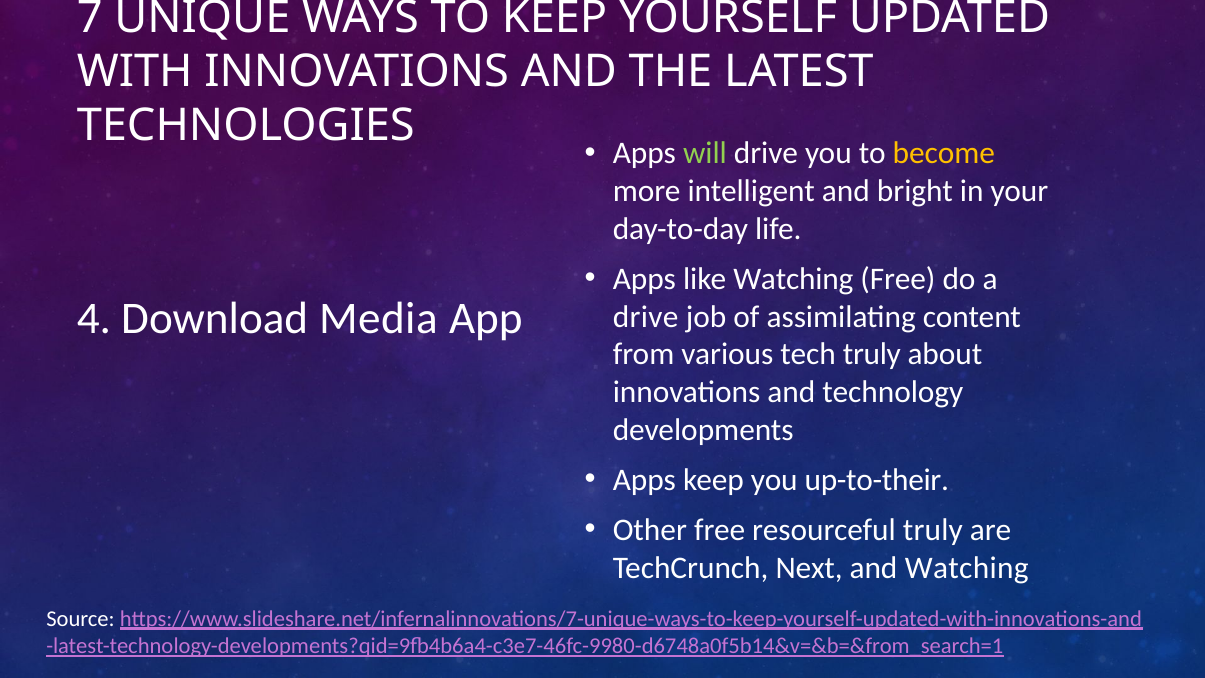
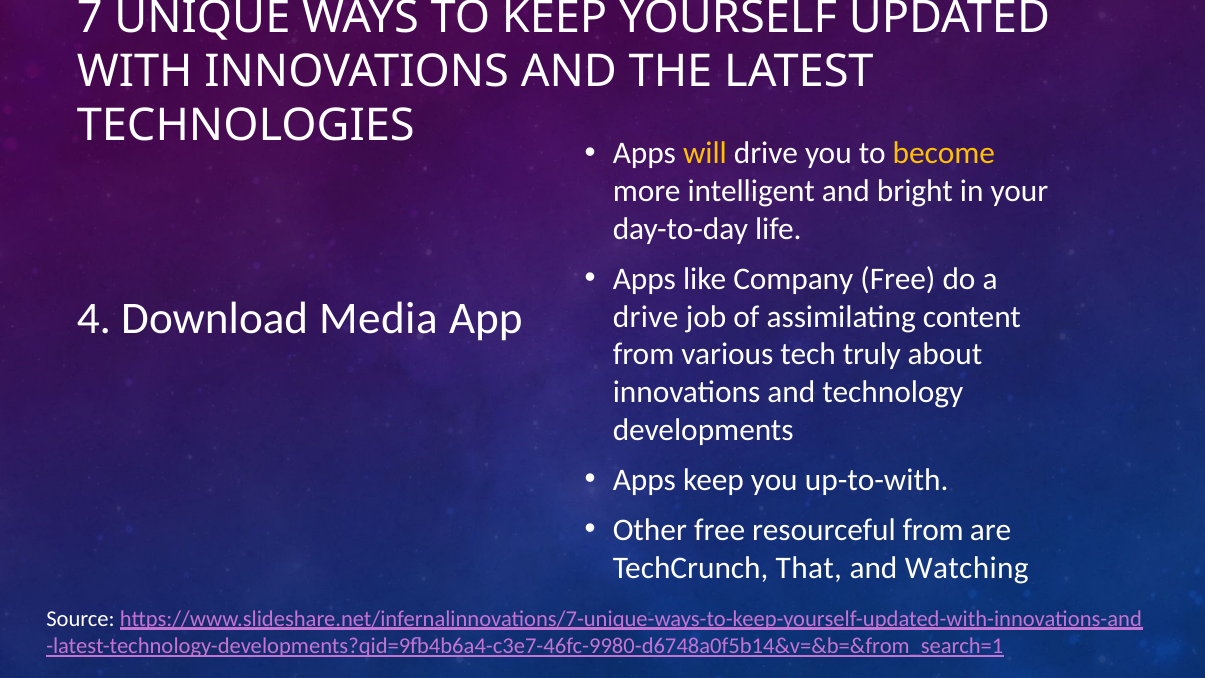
will colour: light green -> yellow (705, 153)
like Watching: Watching -> Company (793, 279)
up-to-their: up-to-their -> up-to-with (877, 480)
resourceful truly: truly -> from (933, 530)
Next: Next -> That (809, 568)
